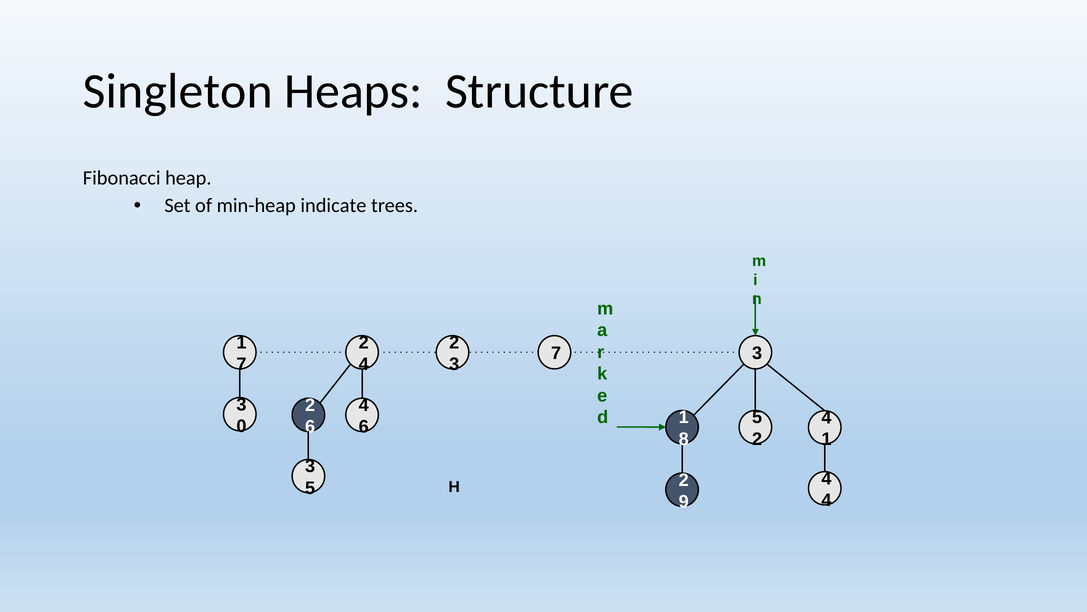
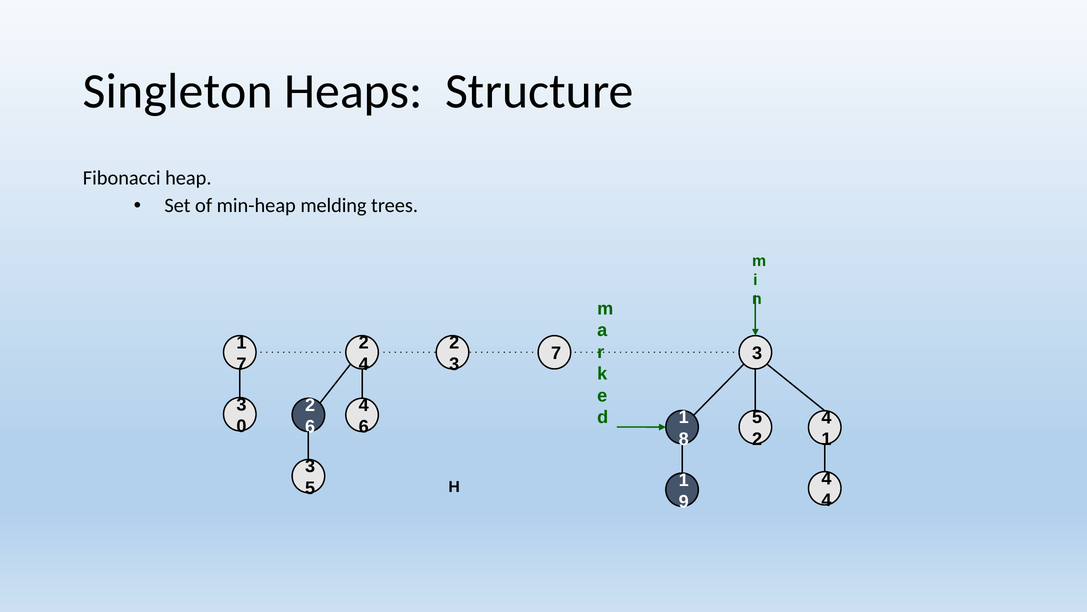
indicate: indicate -> melding (333, 205)
H 2: 2 -> 1 (684, 480)
